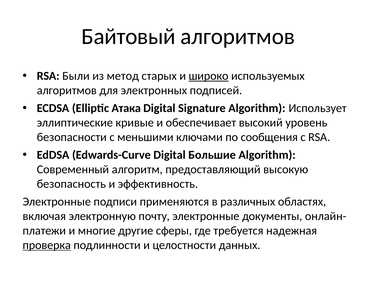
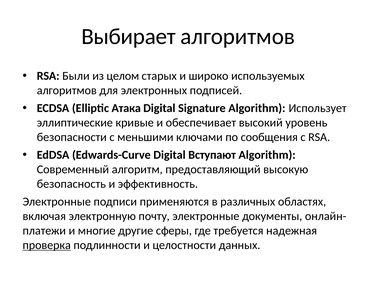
Байтовый: Байтовый -> Выбирает (129, 36)
метод: метод -> целом (123, 76)
широко underline: present -> none (209, 76)
Большие: Большие -> Вступают (212, 155)
